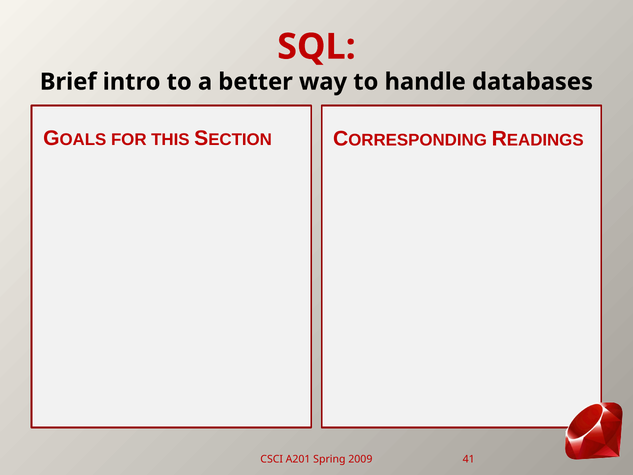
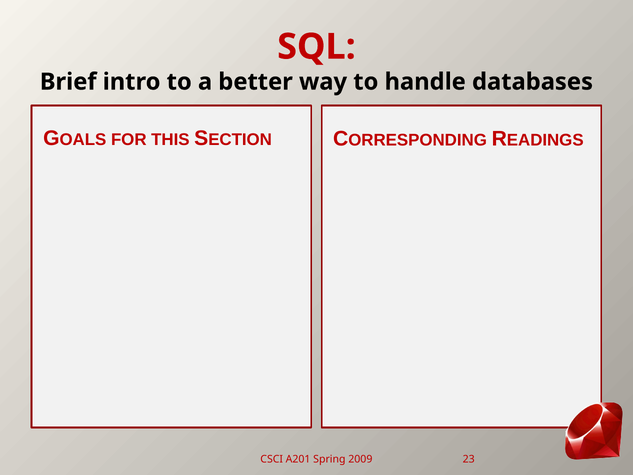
41: 41 -> 23 (469, 459)
